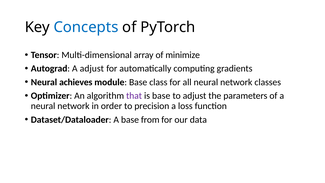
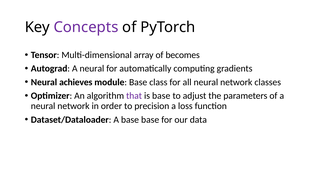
Concepts colour: blue -> purple (86, 27)
minimize: minimize -> becomes (183, 55)
Autograd A adjust: adjust -> neural (92, 69)
base from: from -> base (150, 120)
